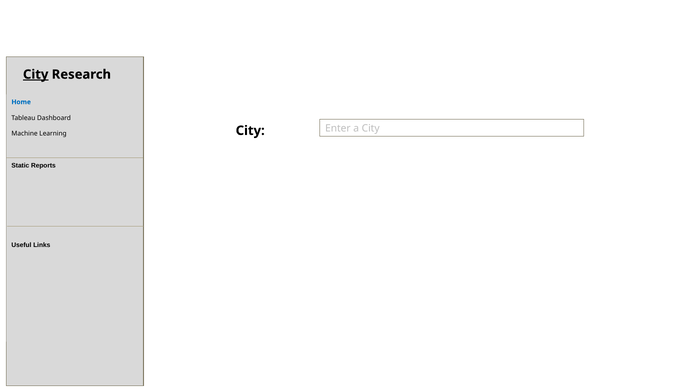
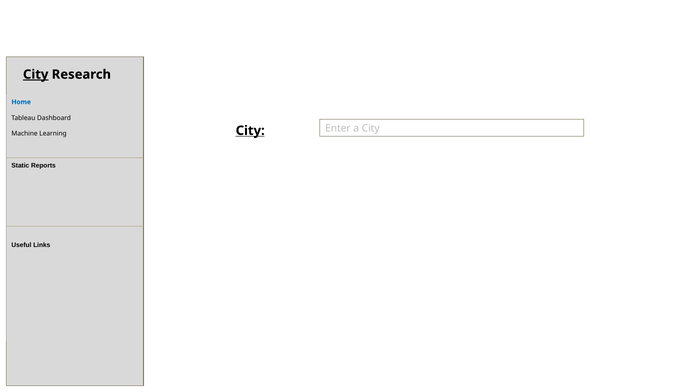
City underline: none -> present (250, 131)
